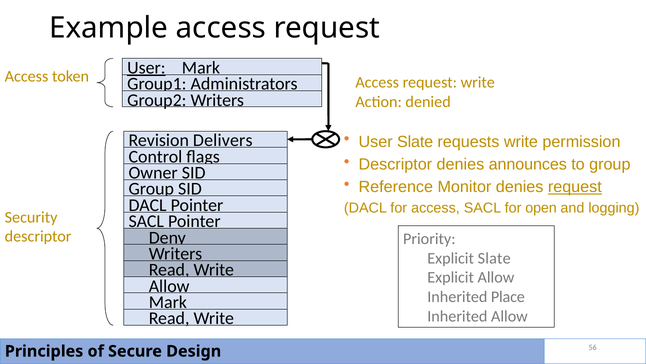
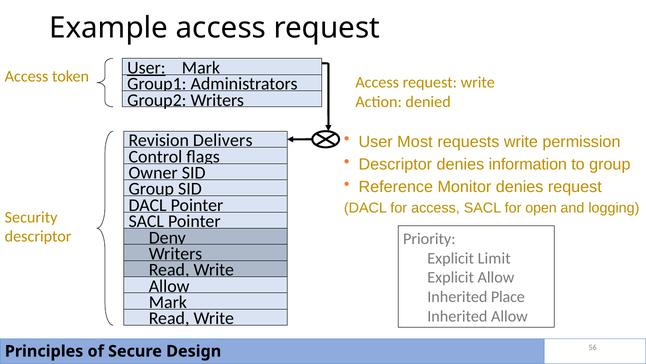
User Slate: Slate -> Most (415, 141)
announces: announces -> information (528, 164)
request underline: present -> none (575, 187)
Explicit Slate: Slate -> Limit (494, 258)
